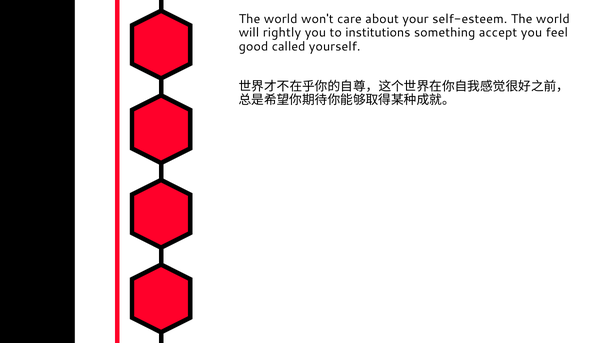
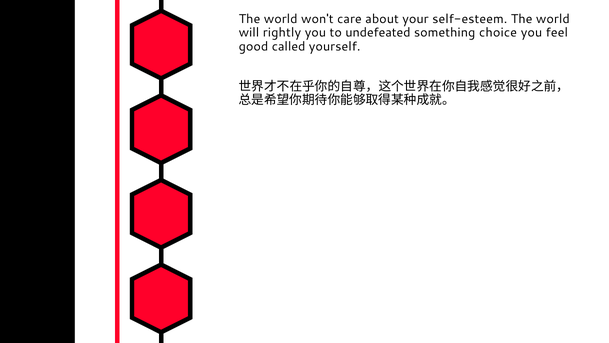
institutions: institutions -> undefeated (378, 33)
accept: accept -> choice (498, 33)
